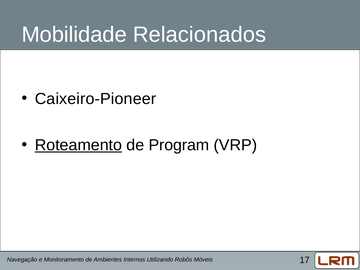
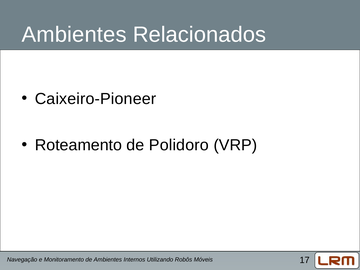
Mobilidade: Mobilidade -> Ambientes (74, 35)
Roteamento underline: present -> none (78, 145)
Program: Program -> Polidoro (179, 145)
